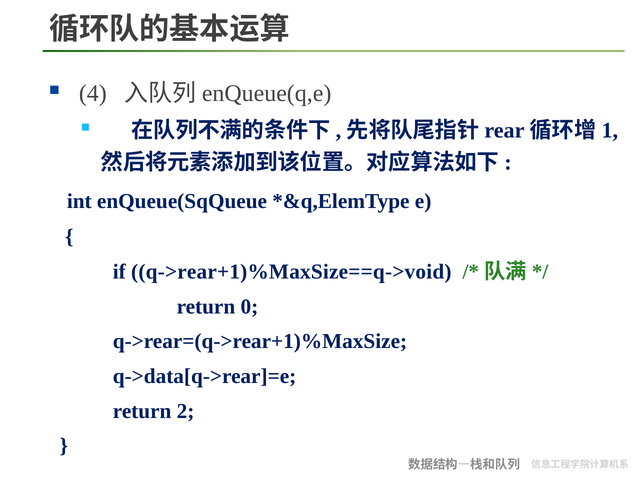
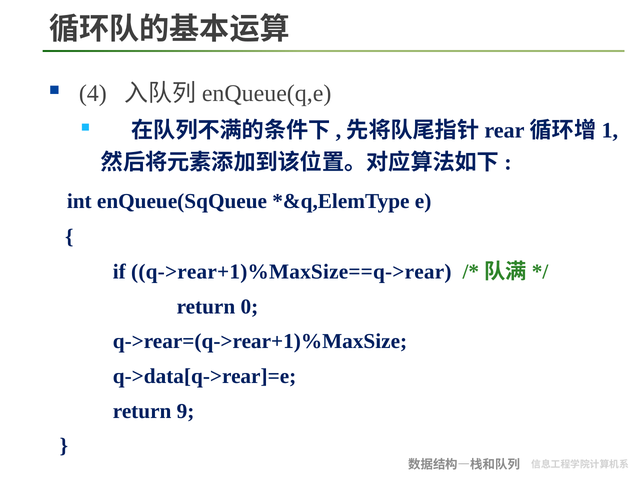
q->rear+1)%MaxSize==q->void: q->rear+1)%MaxSize==q->void -> q->rear+1)%MaxSize==q->rear (291, 272)
2: 2 -> 9 (186, 411)
